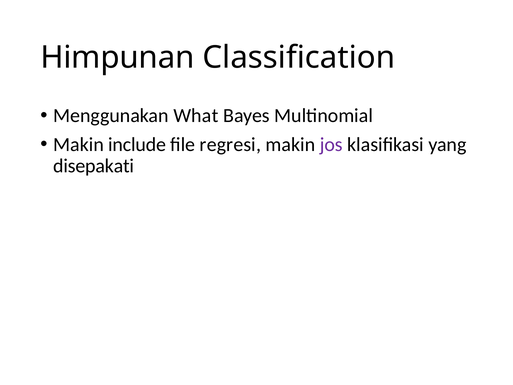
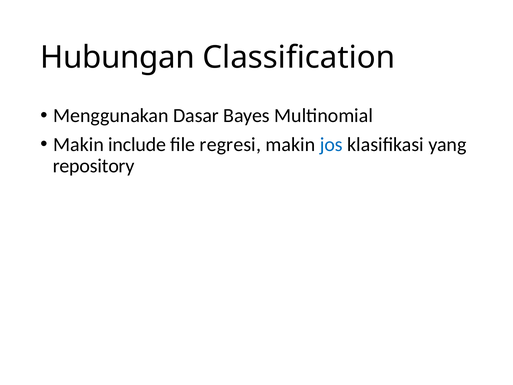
Himpunan: Himpunan -> Hubungan (118, 57)
What: What -> Dasar (196, 116)
jos colour: purple -> blue (331, 144)
disepakati: disepakati -> repository (94, 166)
